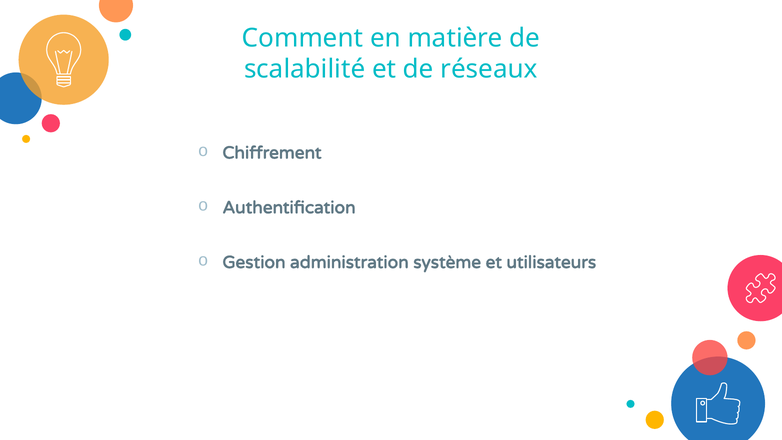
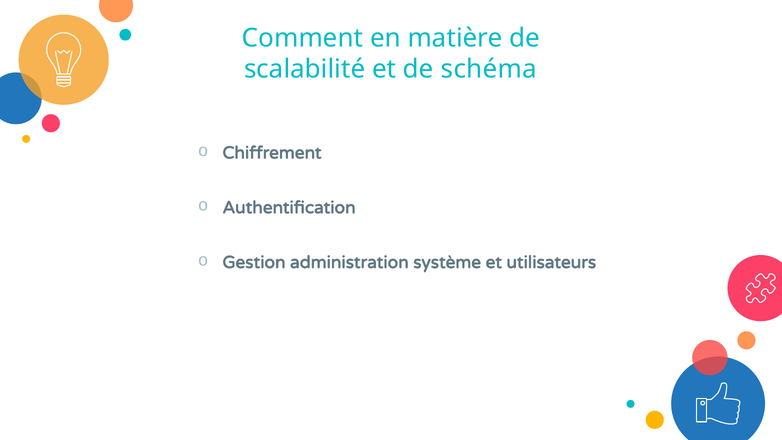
réseaux: réseaux -> schéma (489, 69)
